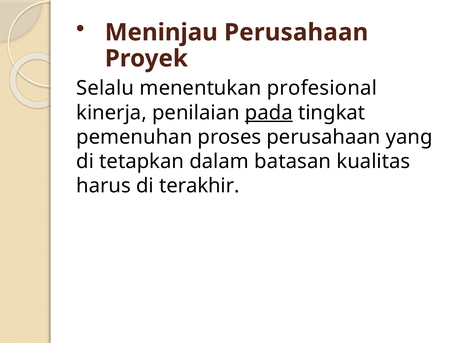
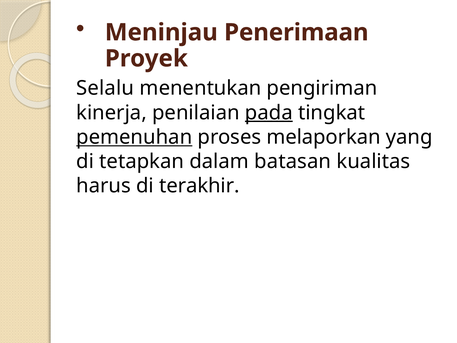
Meninjau Perusahaan: Perusahaan -> Penerimaan (296, 32)
profesional: profesional -> pengiriman (322, 88)
pemenuhan underline: none -> present (134, 137)
proses perusahaan: perusahaan -> melaporkan (324, 137)
